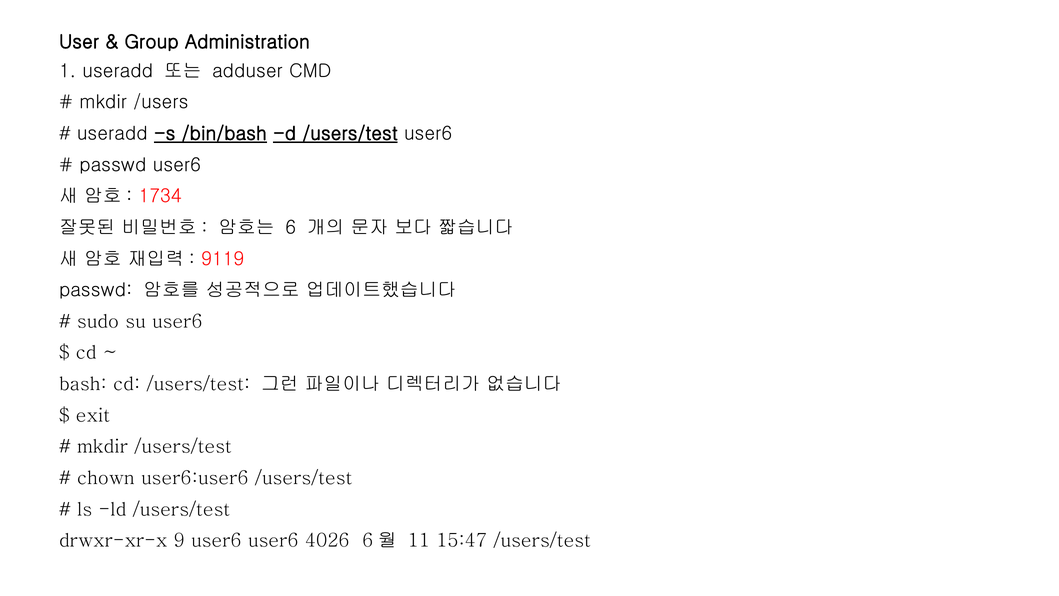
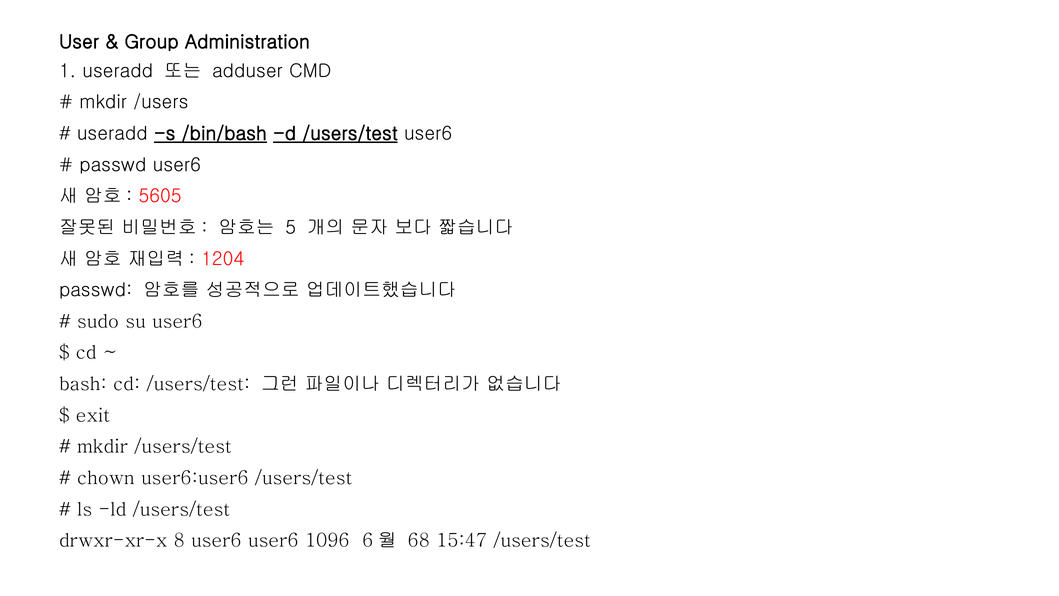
1734: 1734 -> 5605 (160, 196)
6: 6 -> 5 (291, 227)
9119: 9119 -> 1204 (223, 259)
9: 9 -> 8 (179, 540)
4026: 4026 -> 1096 (327, 540)
11: 11 -> 68 (419, 540)
